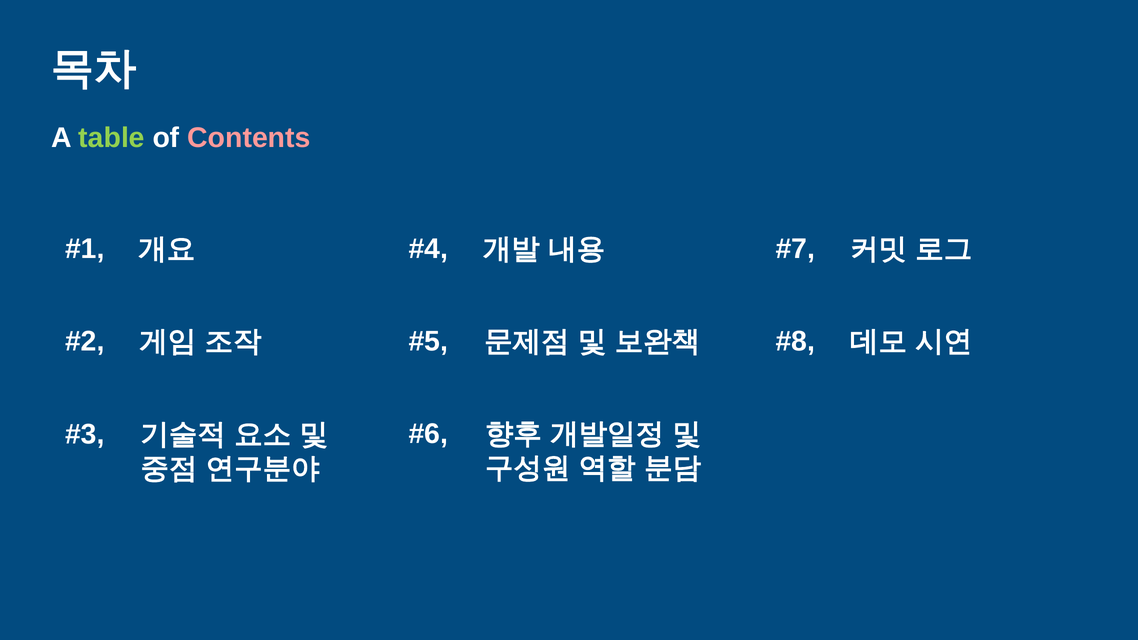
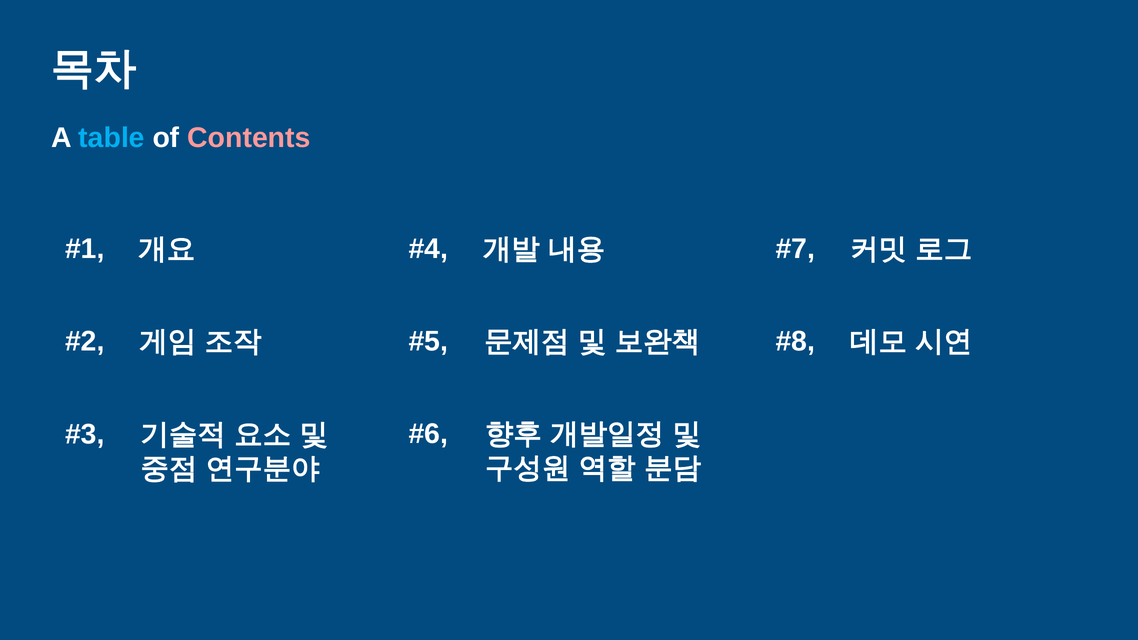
table colour: light green -> light blue (112, 138)
